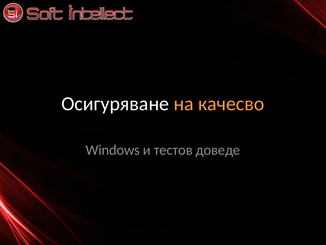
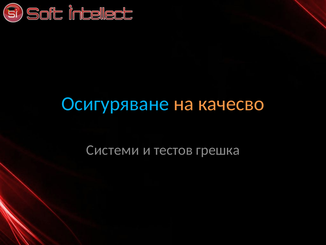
Осигуряване colour: white -> light blue (115, 104)
Windows: Windows -> Системи (113, 150)
доведе: доведе -> грешка (218, 150)
